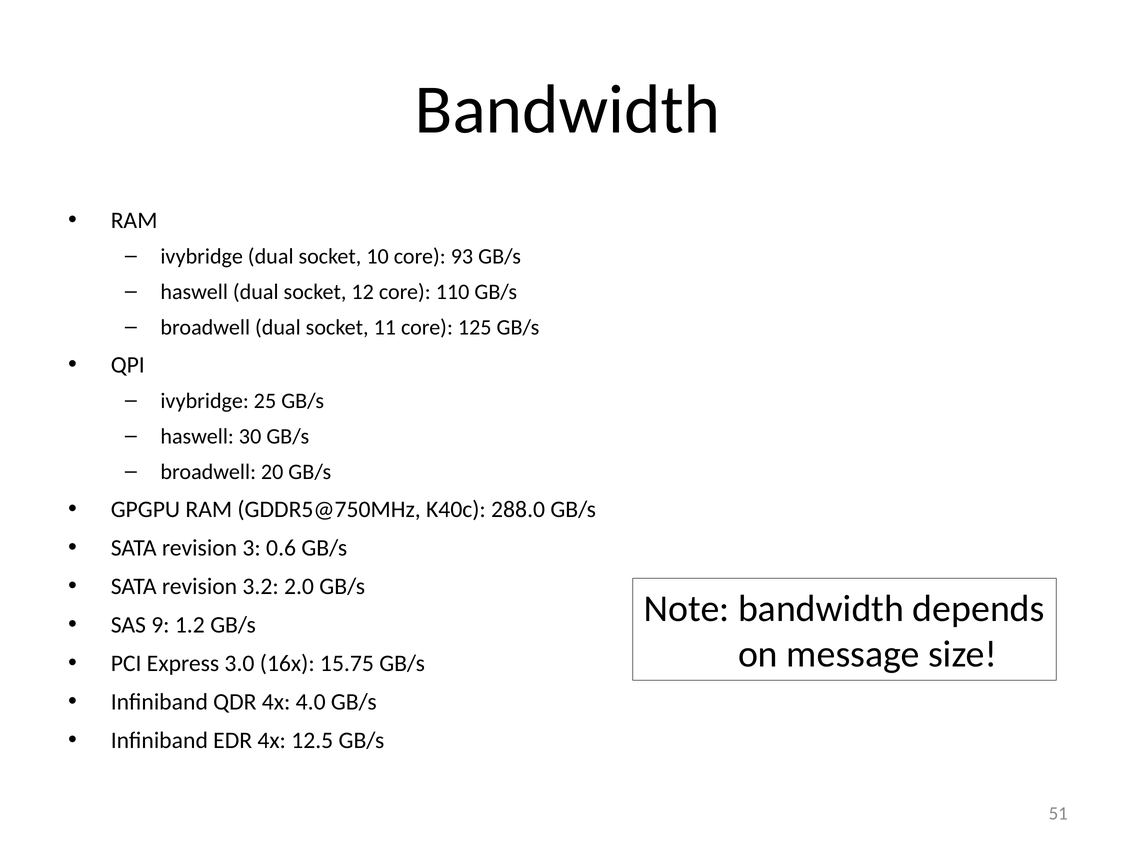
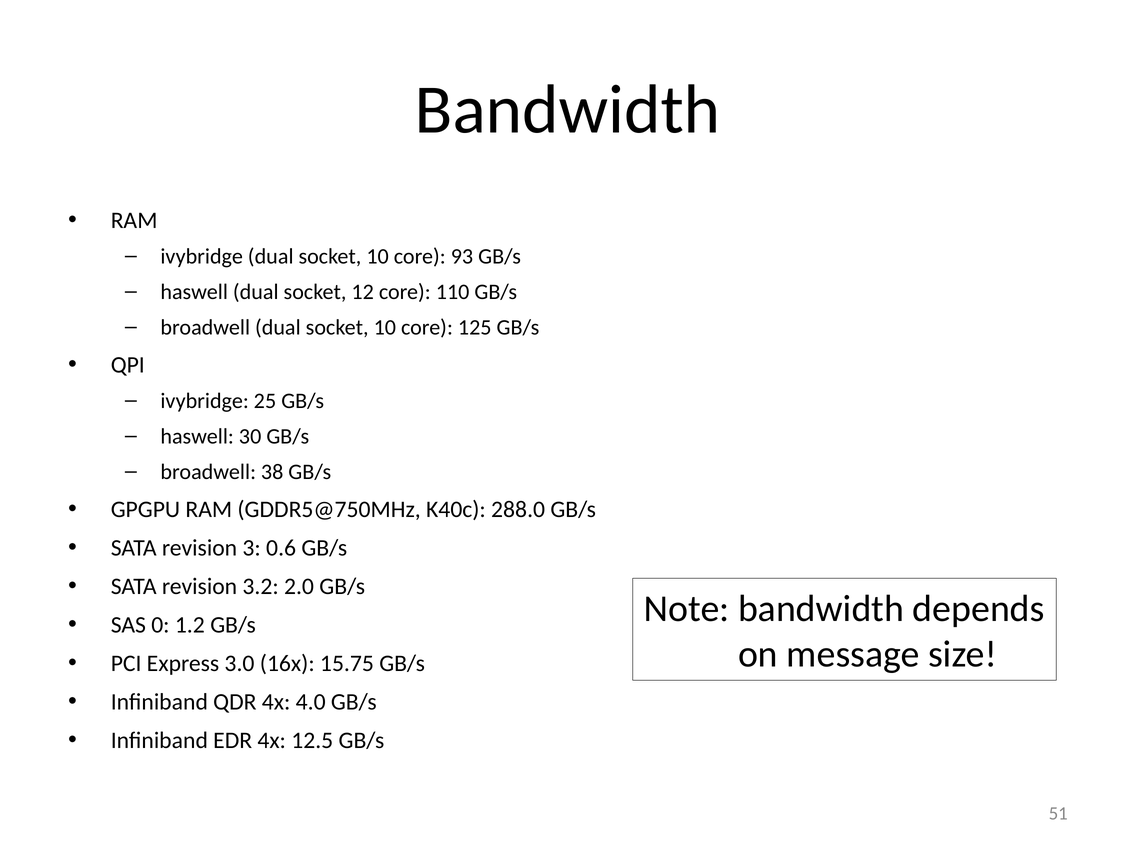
broadwell dual socket 11: 11 -> 10 (385, 327)
20: 20 -> 38 (272, 472)
9: 9 -> 0 (160, 625)
